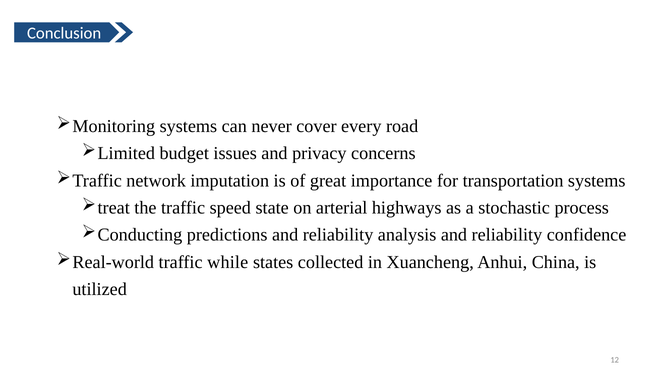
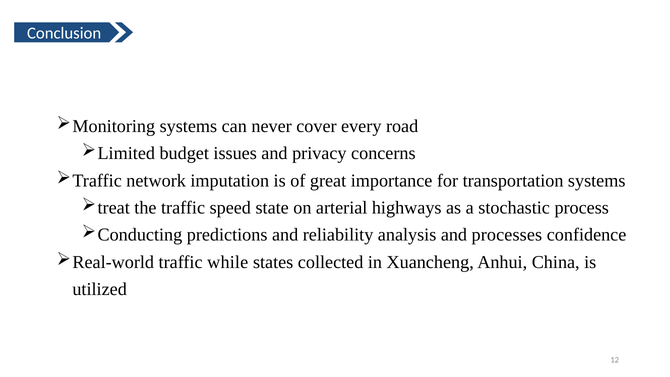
analysis and reliability: reliability -> processes (507, 235)
